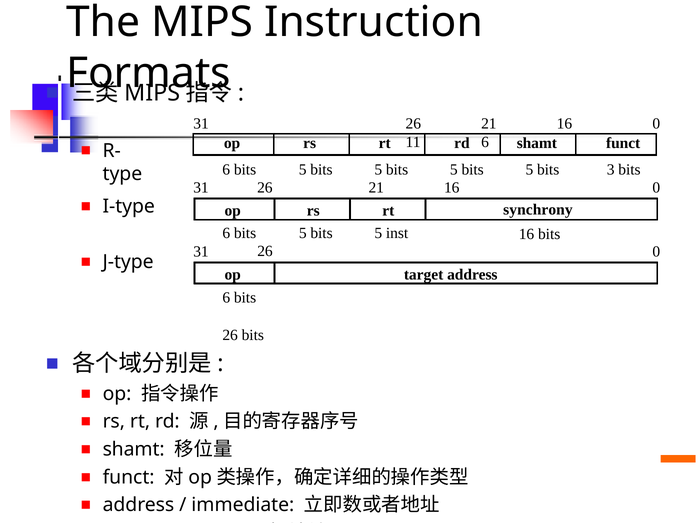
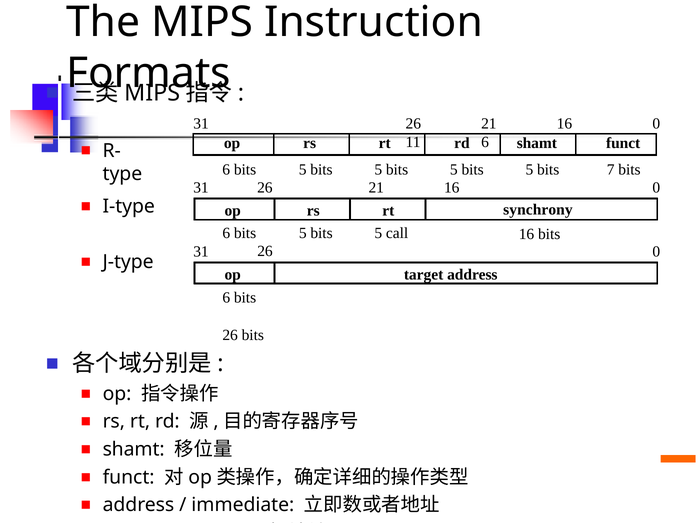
3: 3 -> 7 (611, 170)
inst: inst -> call (397, 234)
